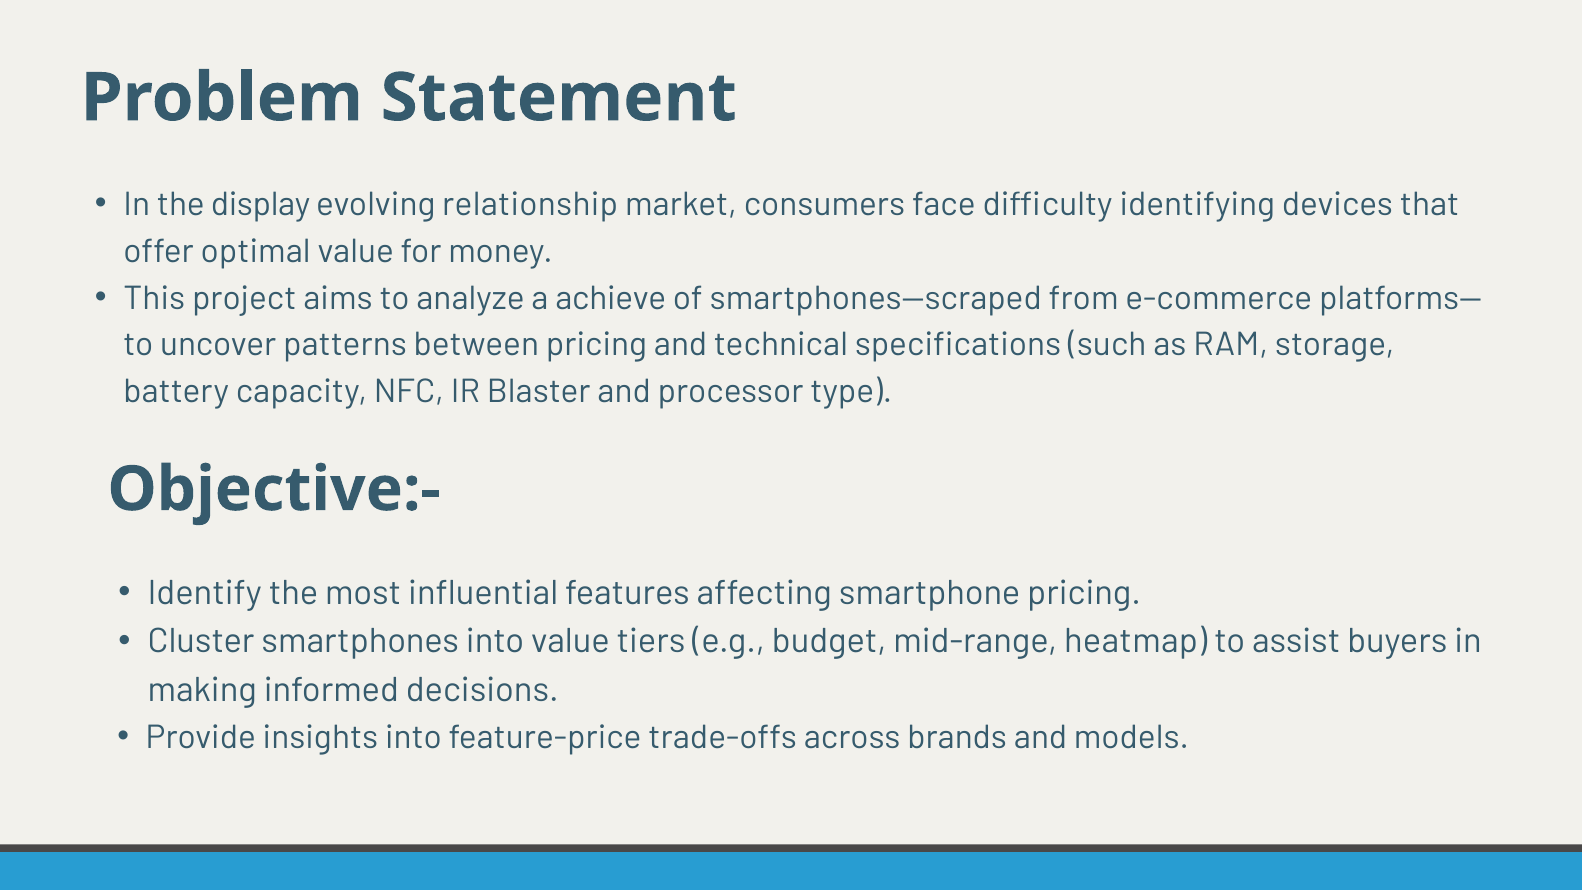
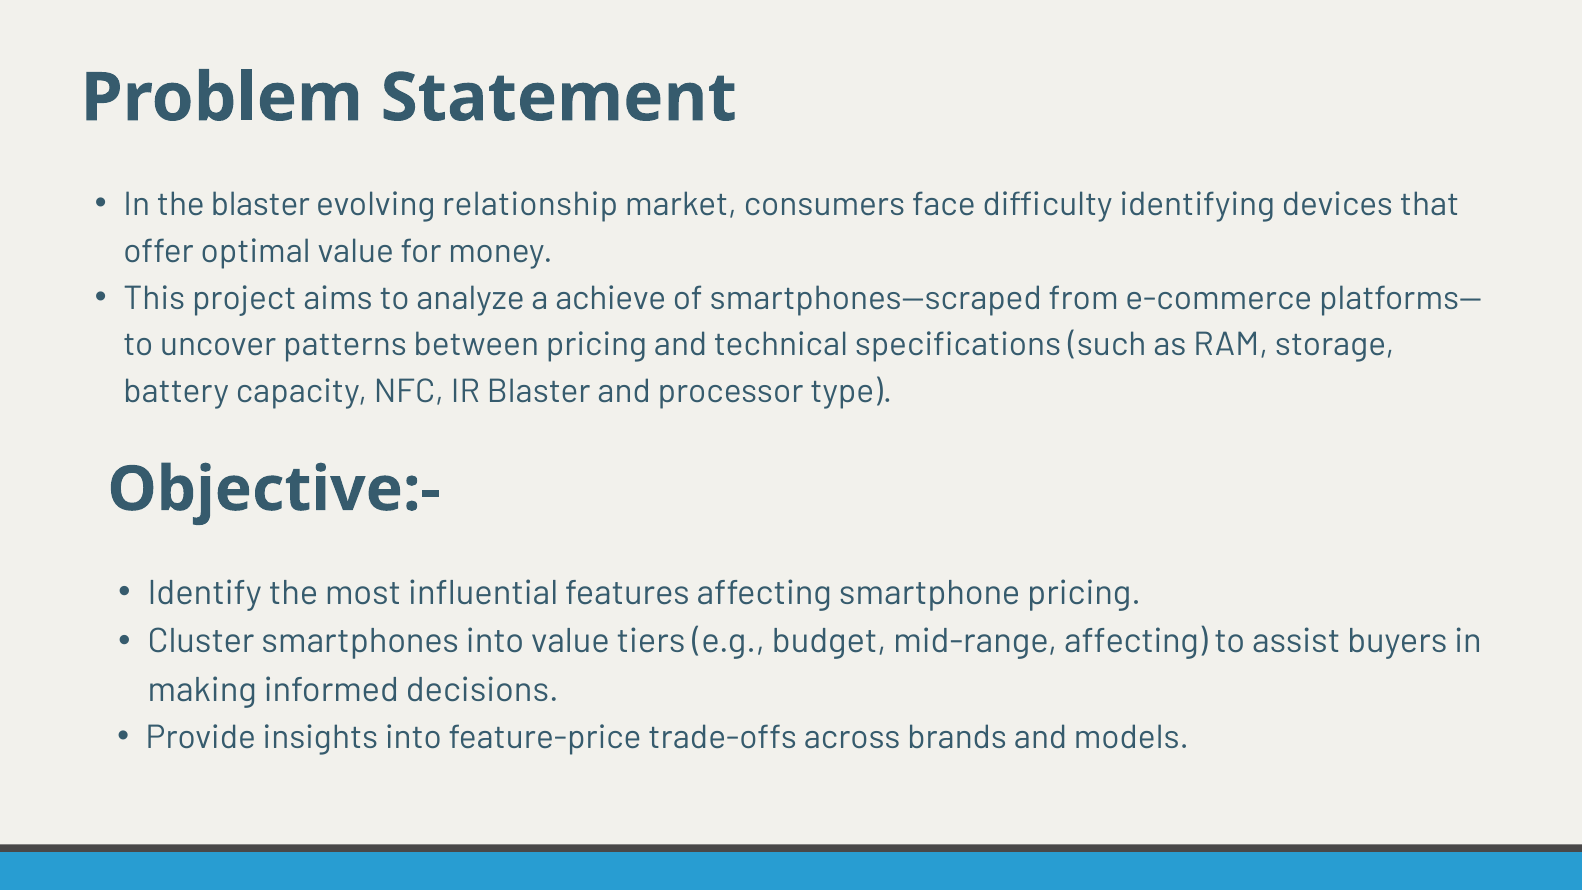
the display: display -> blaster (261, 205)
mid-range heatmap: heatmap -> affecting (1136, 641)
